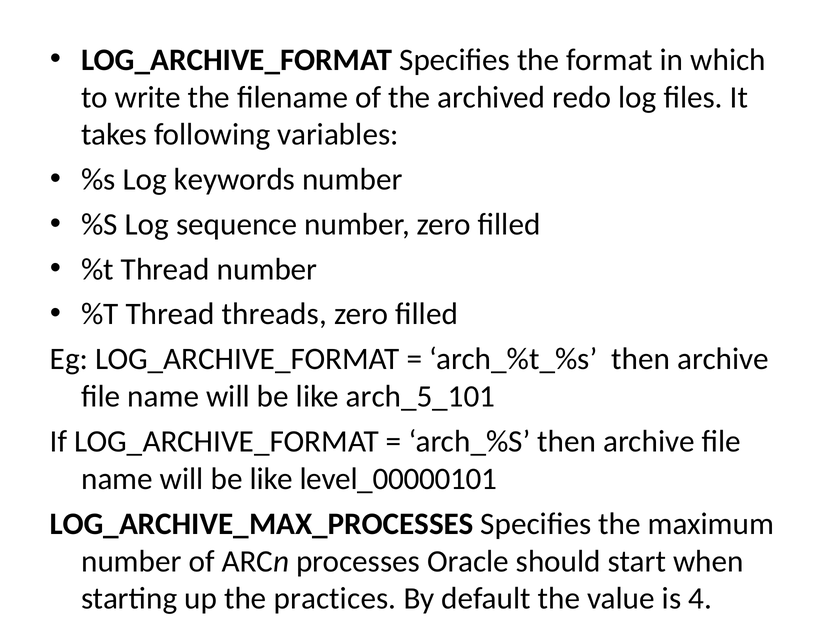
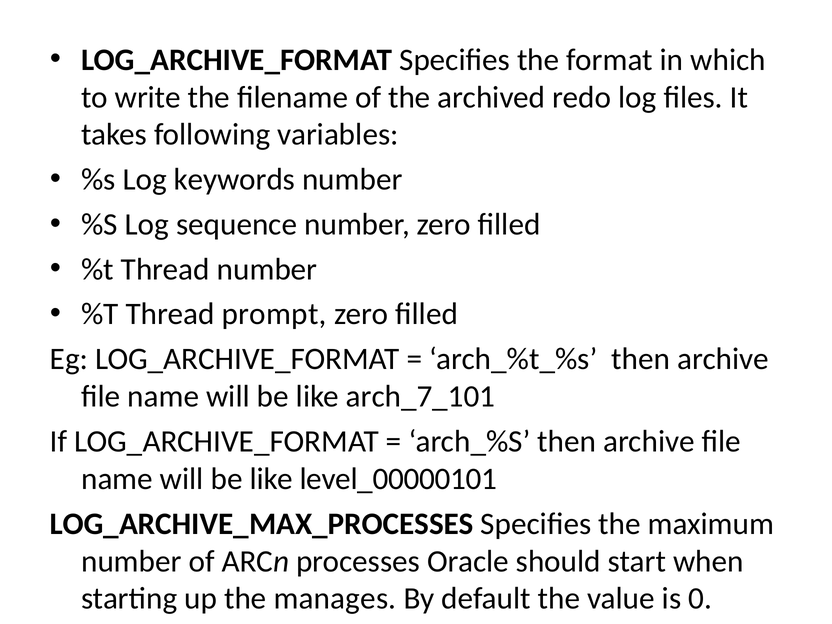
threads: threads -> prompt (274, 314)
arch_5_101: arch_5_101 -> arch_7_101 (420, 397)
practices: practices -> manages (335, 599)
4: 4 -> 0 (700, 599)
